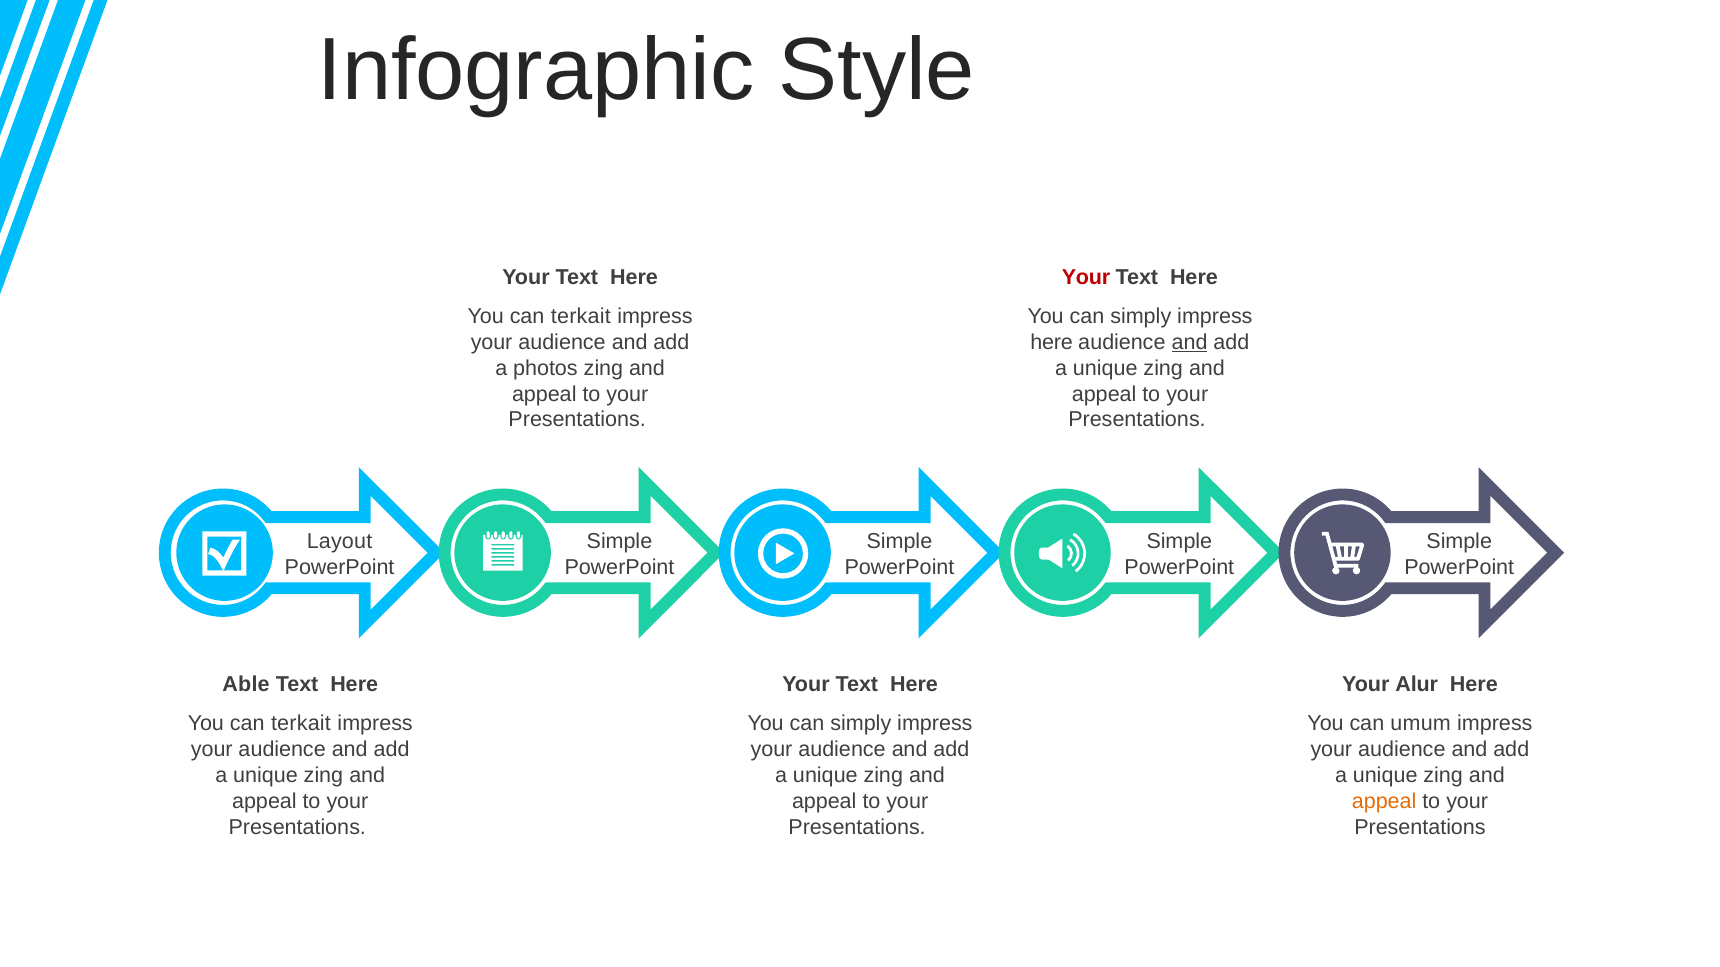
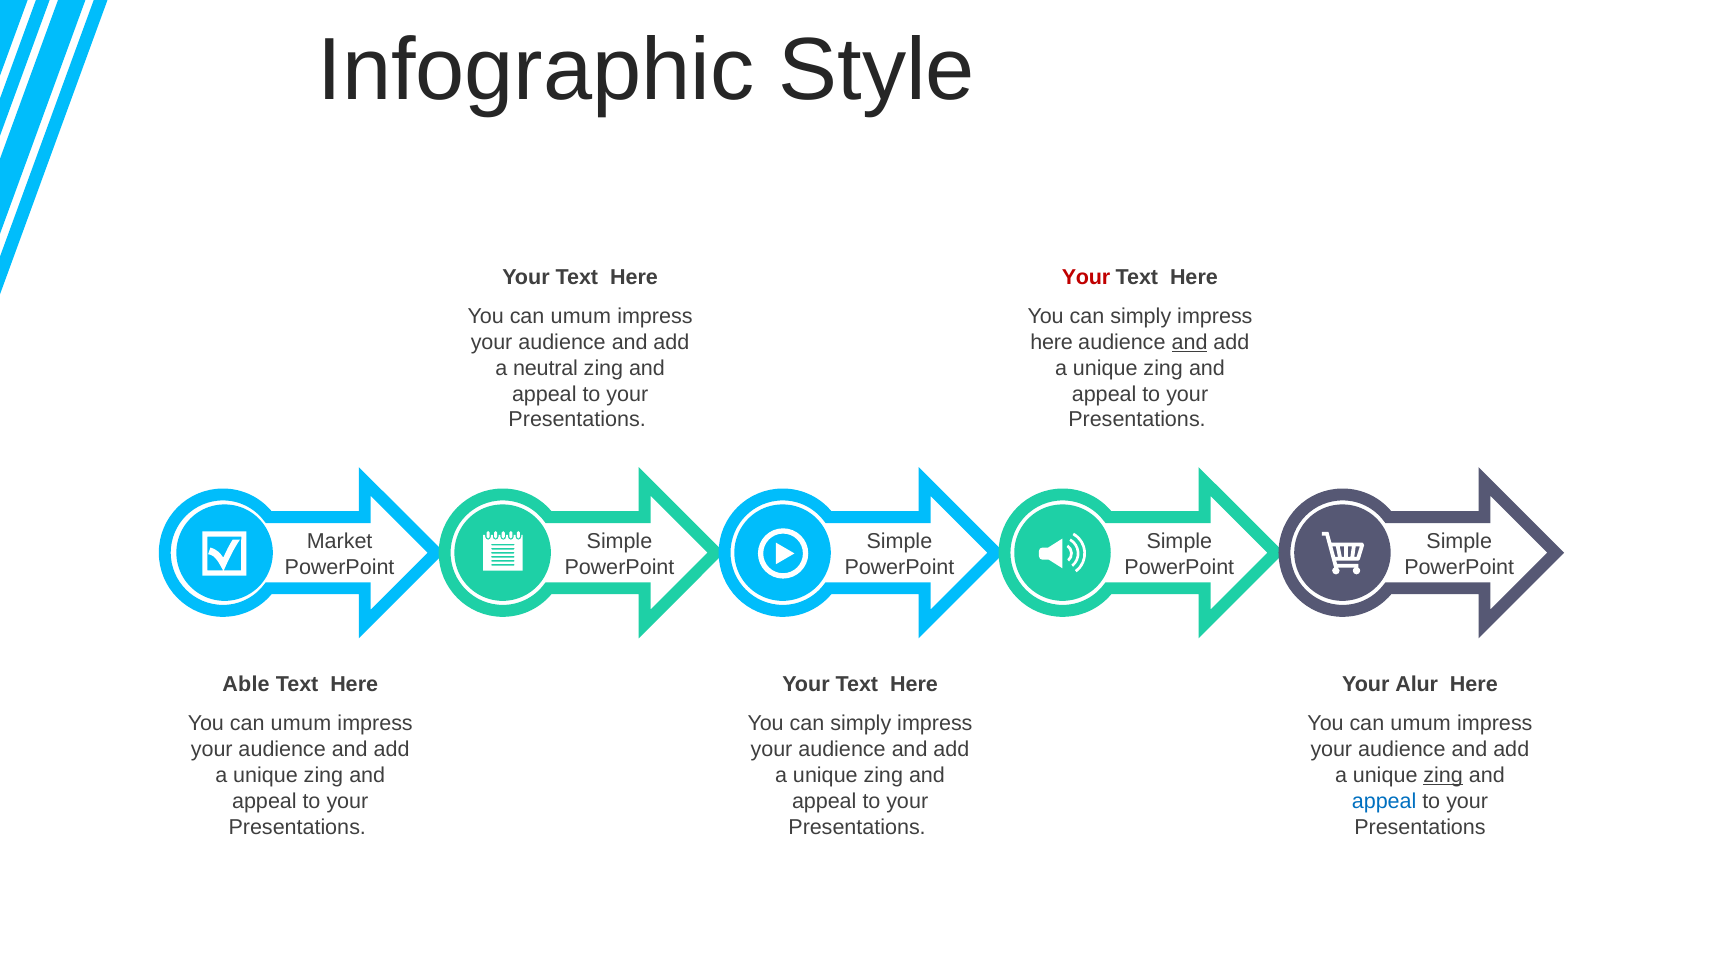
terkait: terkait -> umum (581, 317)
photos: photos -> neutral (545, 368)
Layout: Layout -> Market (340, 541)
terkait: terkait -> umum (301, 724)
zing underline: none -> present (1443, 776)
appeal colour: orange -> blue (1384, 802)
